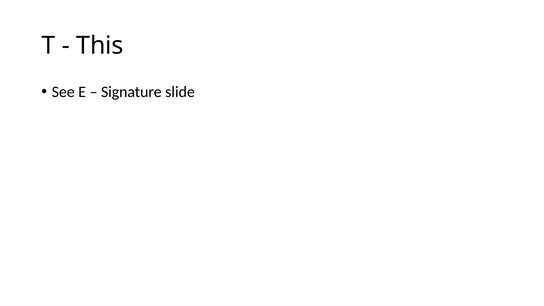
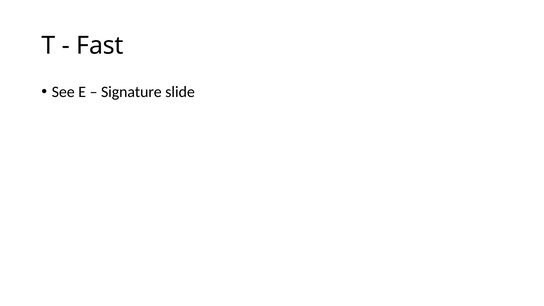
This: This -> Fast (100, 46)
